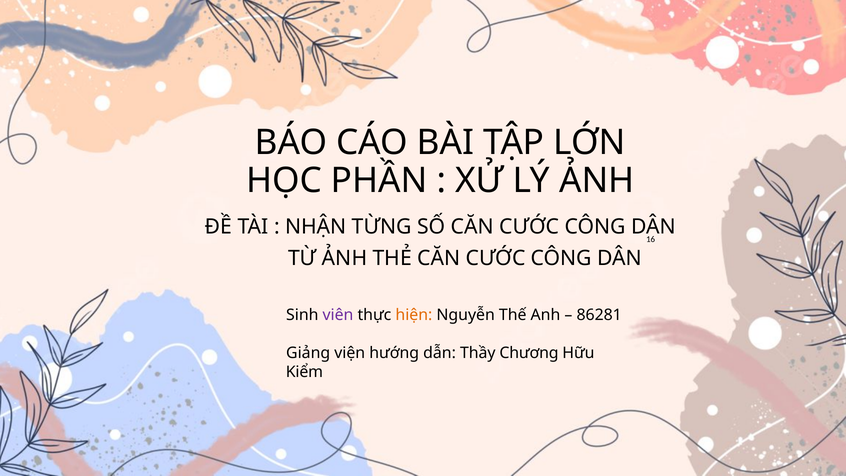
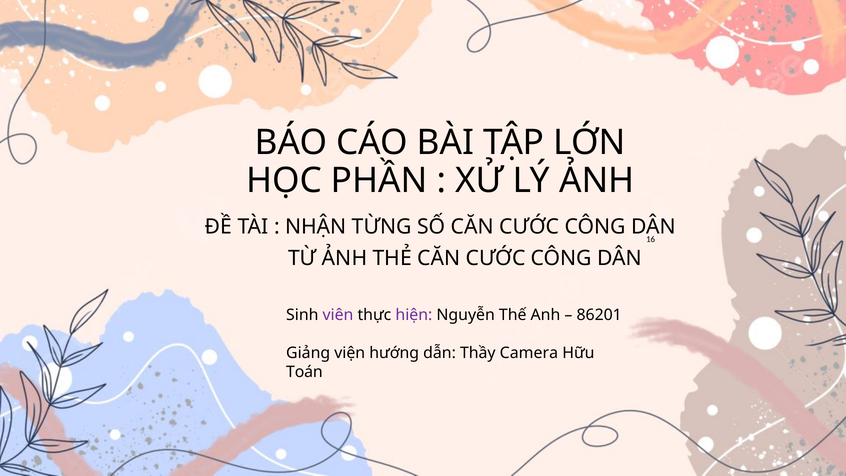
hiện colour: orange -> purple (414, 315)
86281: 86281 -> 86201 (599, 315)
Chương: Chương -> Camera (529, 353)
Kiểm: Kiểm -> Toán (304, 372)
